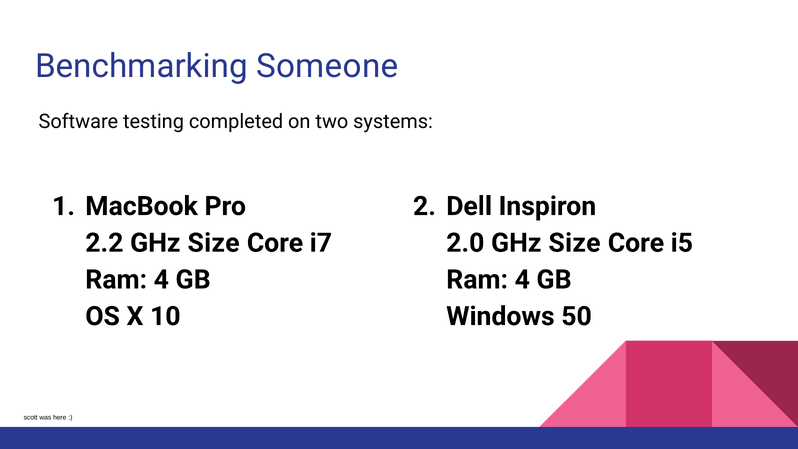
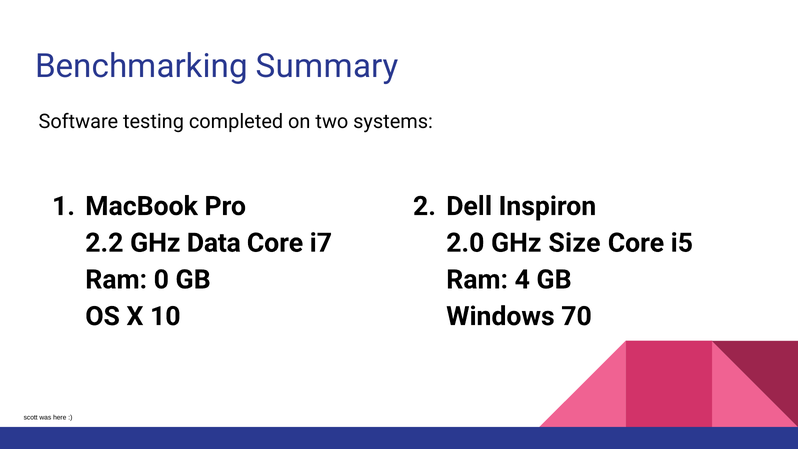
Someone: Someone -> Summary (327, 66)
2.2 GHz Size: Size -> Data (214, 243)
4: 4 -> 0 (161, 280)
50: 50 -> 70 (577, 316)
